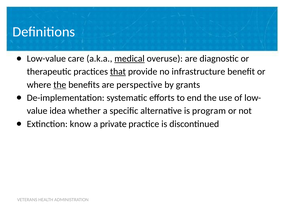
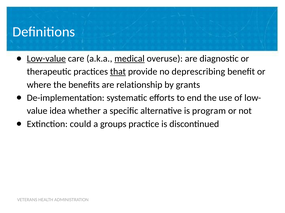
Low-value underline: none -> present (46, 59)
infrastructure: infrastructure -> deprescribing (198, 72)
the underline: present -> none (60, 85)
perspective: perspective -> relationship (139, 85)
know: know -> could (81, 124)
private: private -> groups (113, 124)
